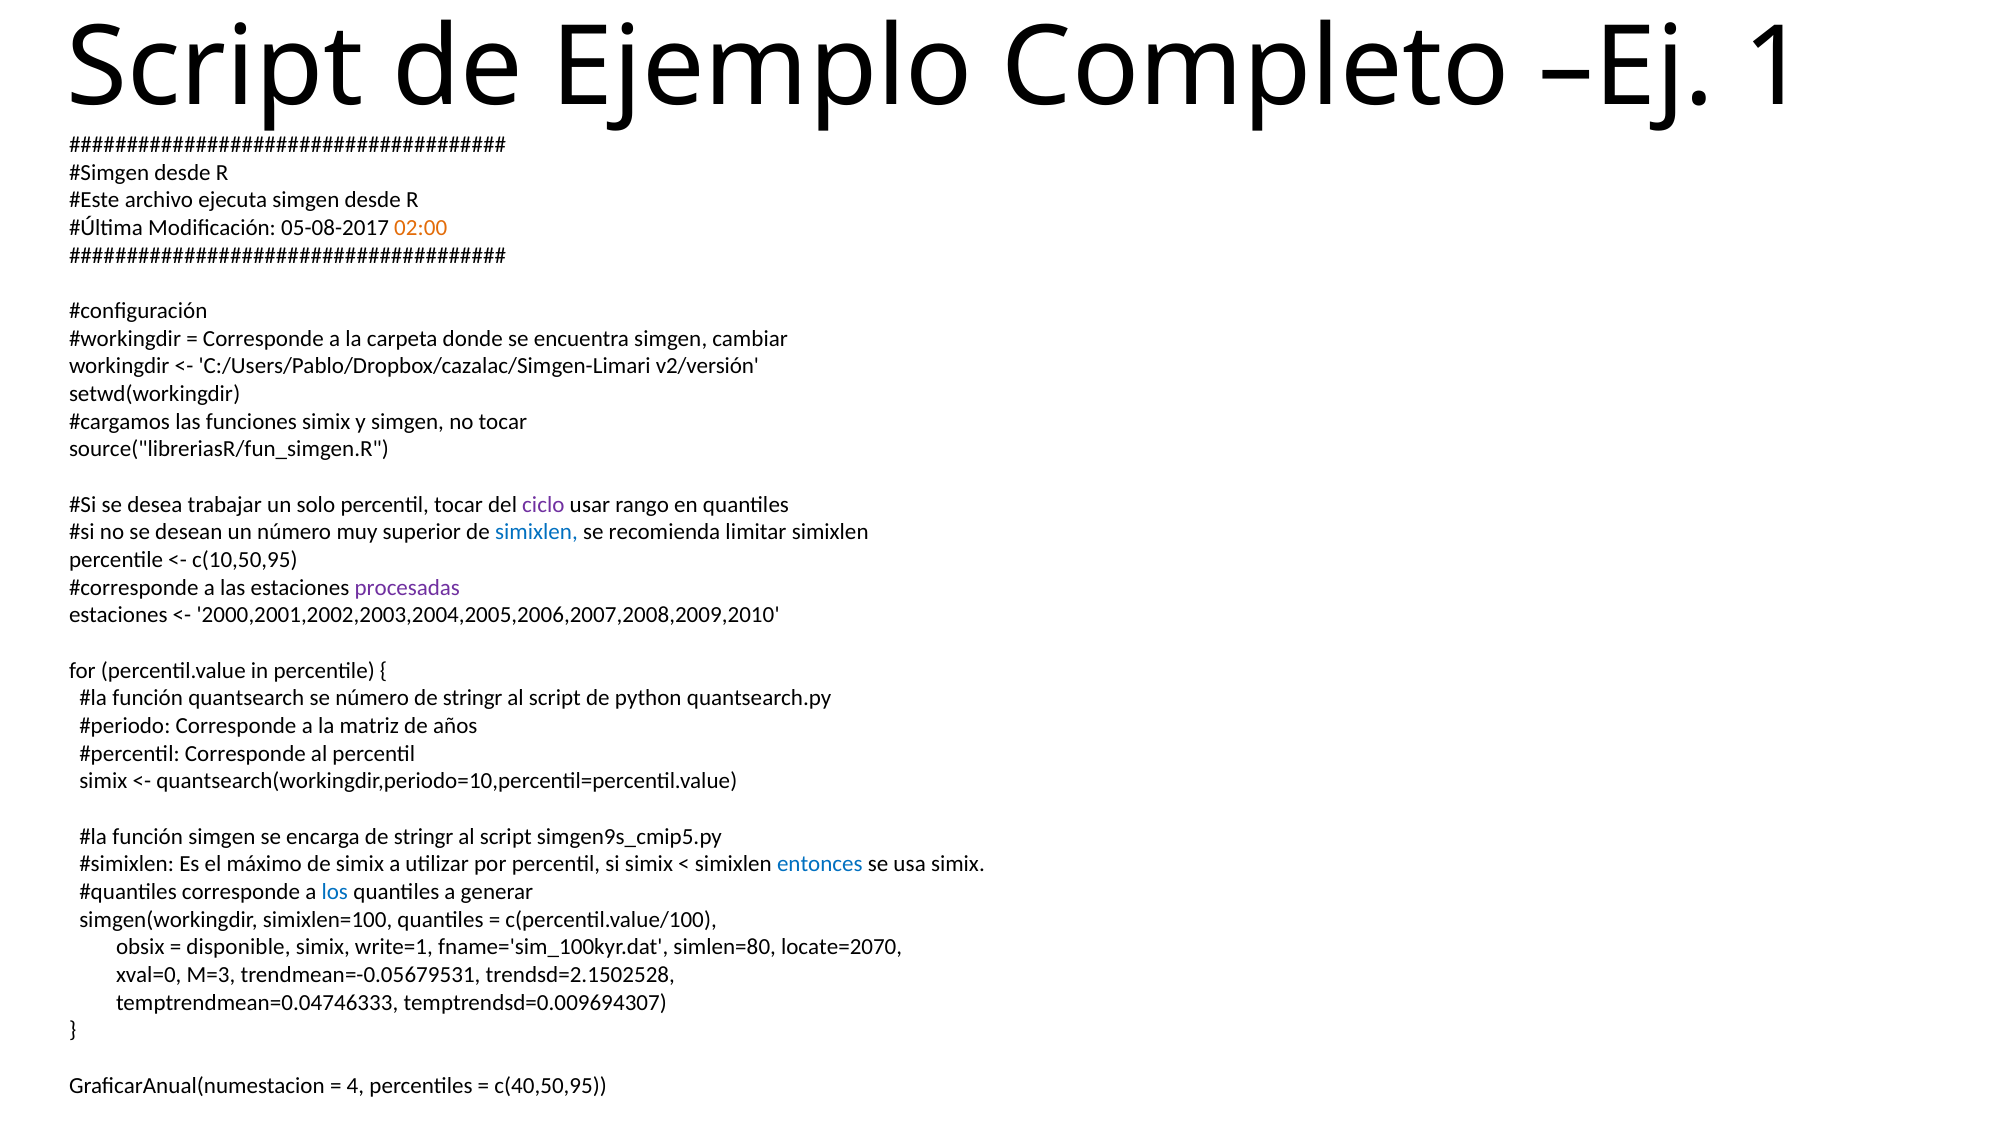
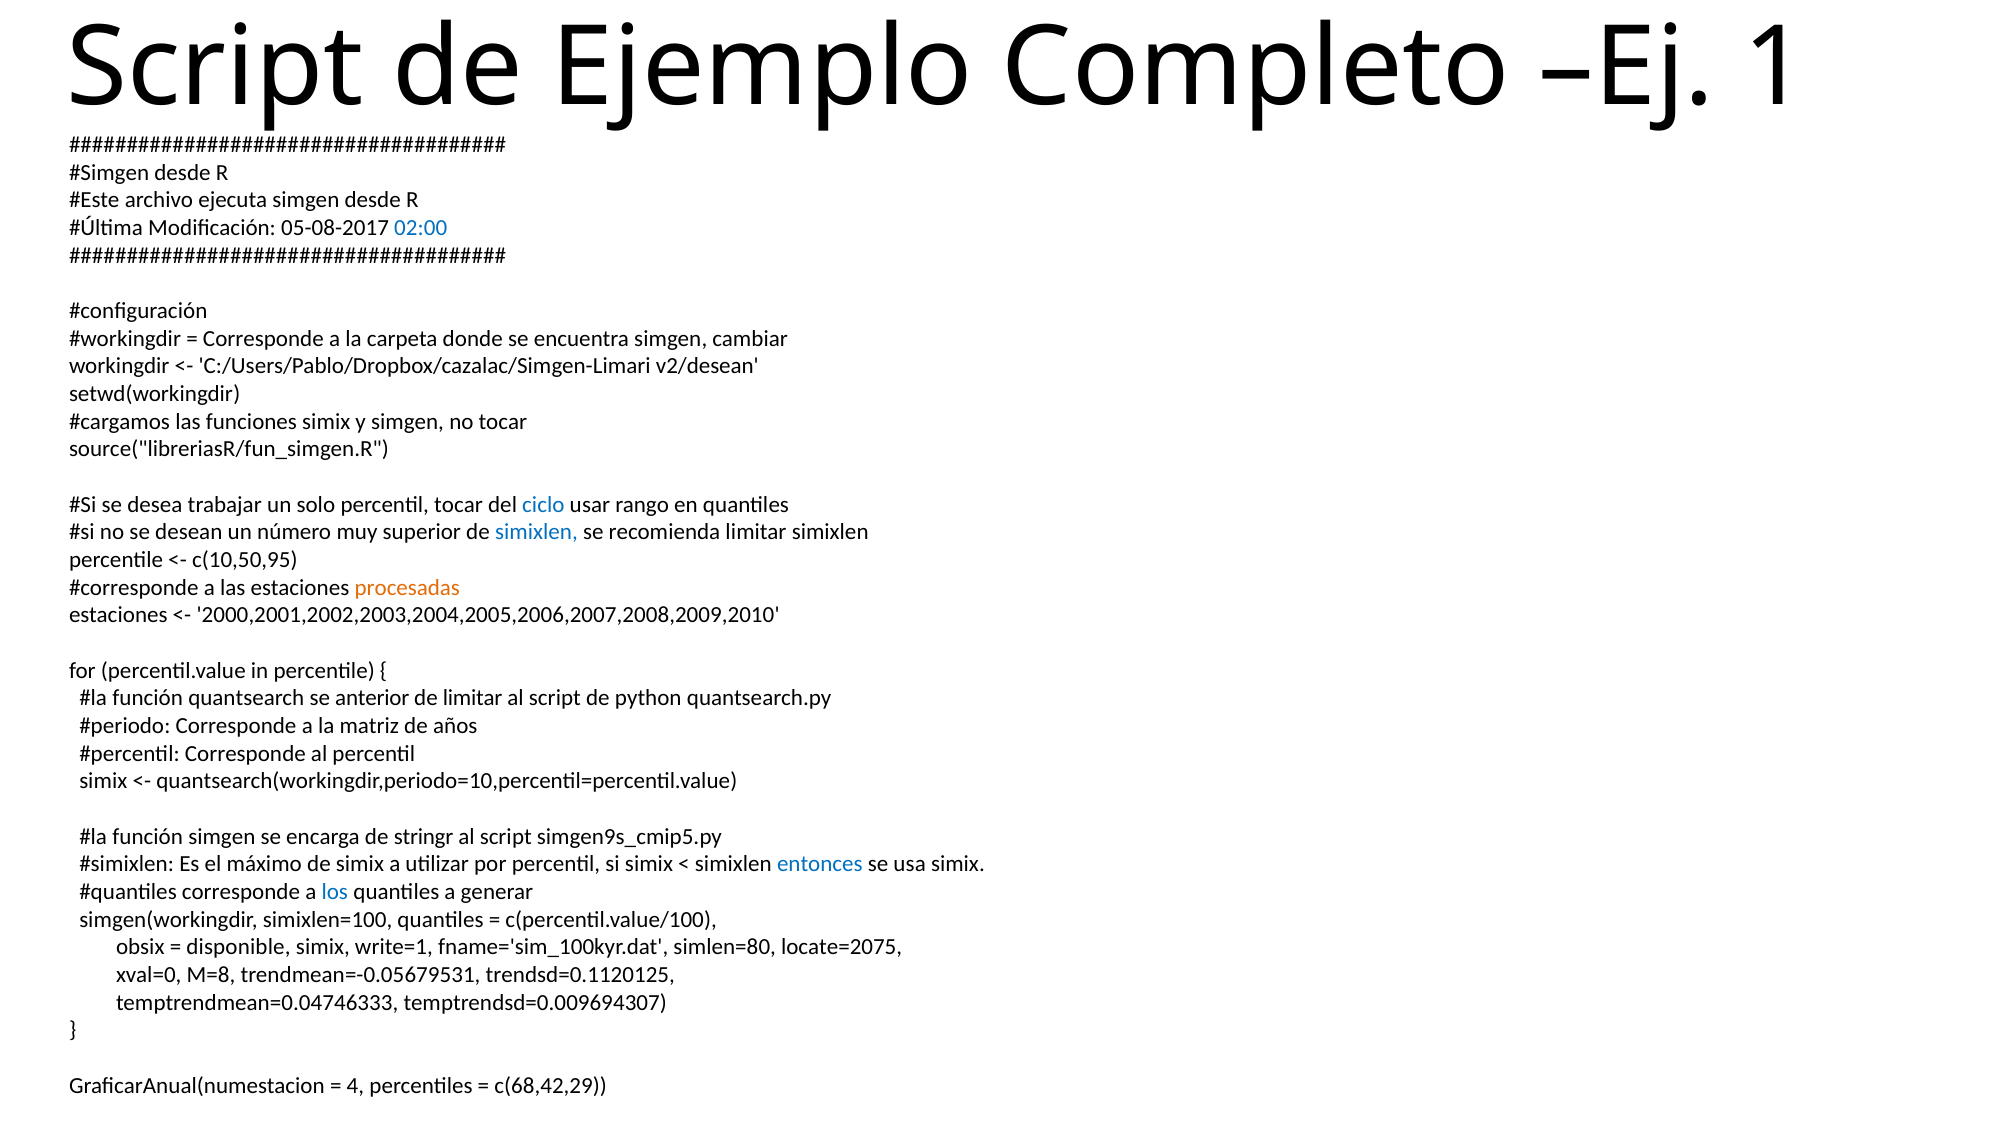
02:00 colour: orange -> blue (421, 228)
v2/versión: v2/versión -> v2/desean (707, 366)
ciclo colour: purple -> blue (543, 505)
procesadas colour: purple -> orange (407, 588)
se número: número -> anterior (372, 698)
stringr: stringr -> limitar (473, 698)
locate=2070: locate=2070 -> locate=2075 (842, 948)
M=3: M=3 -> M=8 (211, 975)
trendsd=2.1502528: trendsd=2.1502528 -> trendsd=0.1120125 (580, 975)
c(40,50,95: c(40,50,95 -> c(68,42,29 (551, 1086)
